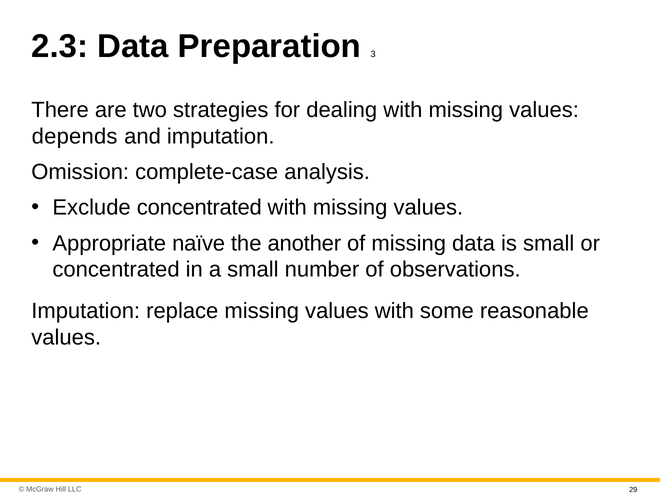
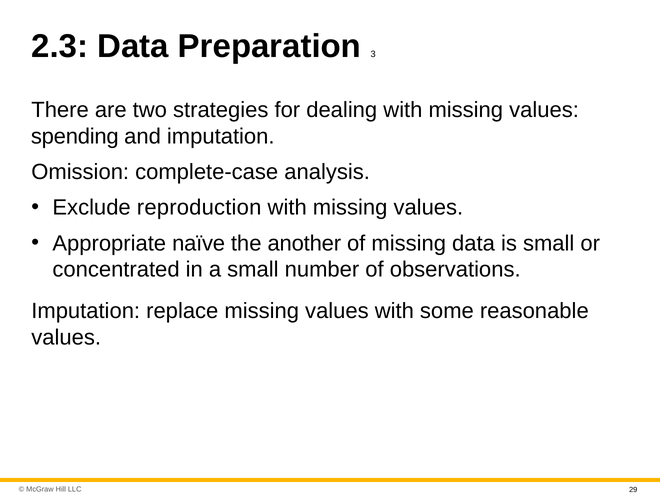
depends: depends -> spending (75, 137)
Exclude concentrated: concentrated -> reproduction (199, 208)
